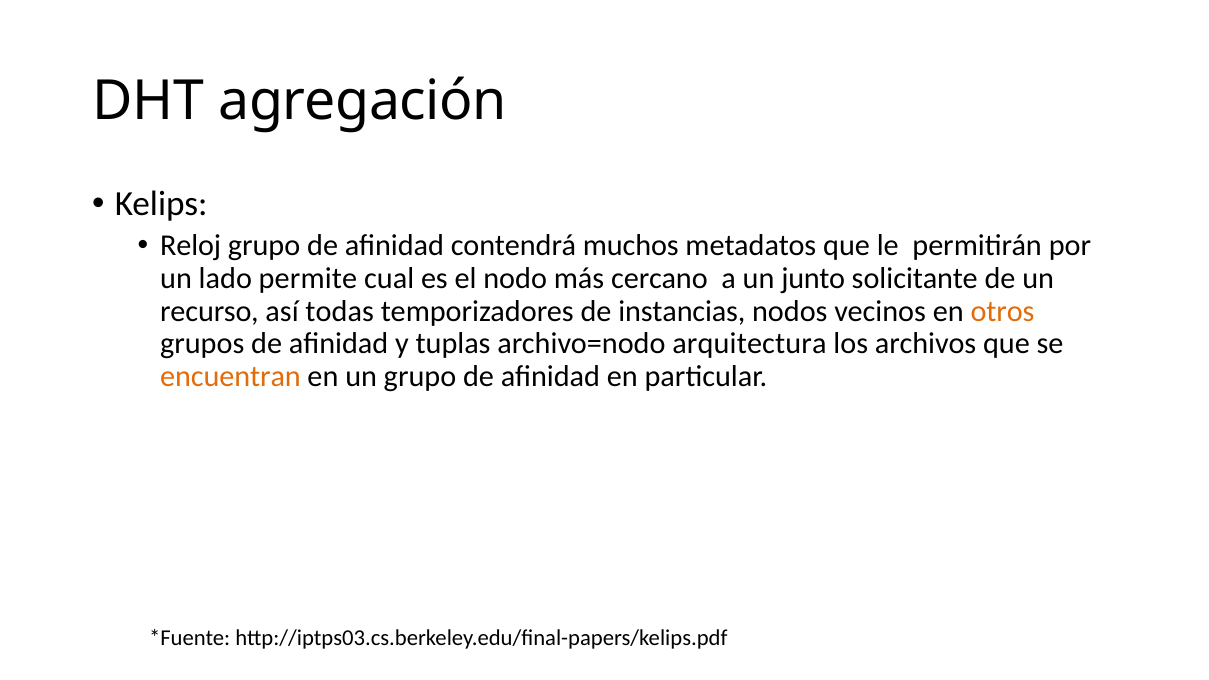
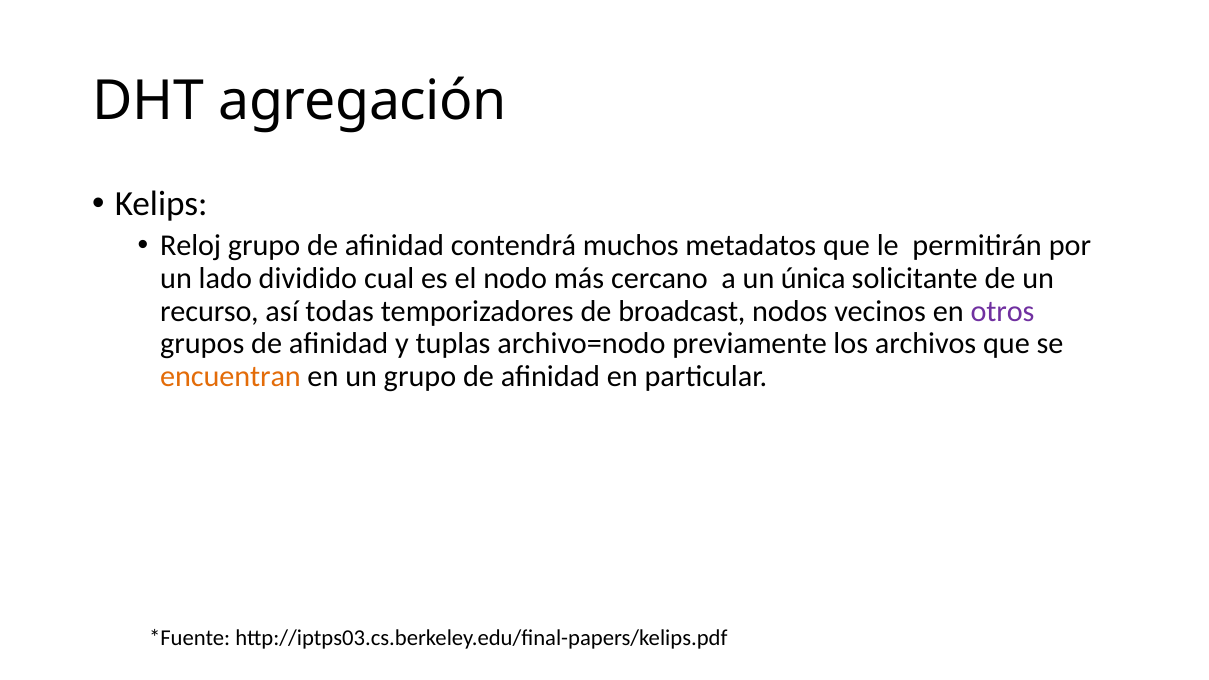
permite: permite -> dividido (308, 279)
junto: junto -> única (813, 279)
instancias: instancias -> broadcast (682, 311)
otros colour: orange -> purple (1003, 311)
arquitectura: arquitectura -> previamente (750, 344)
